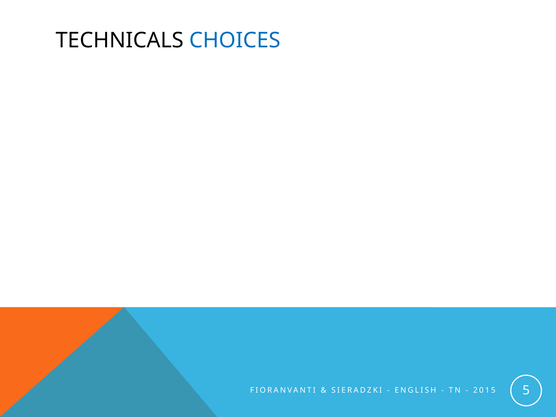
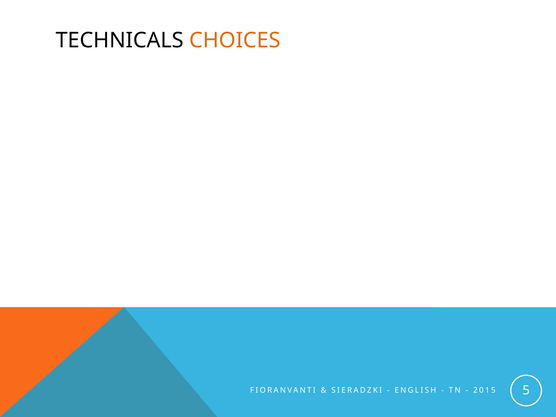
CHOICES colour: blue -> orange (235, 40)
